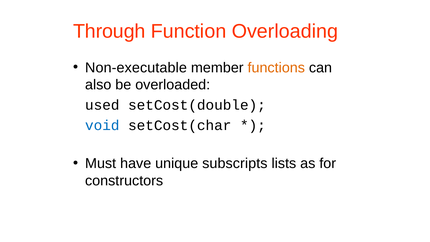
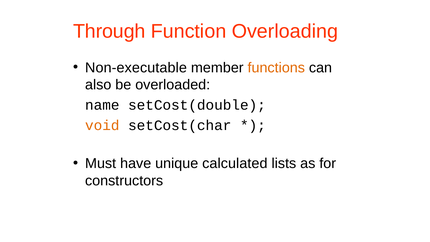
used: used -> name (102, 105)
void colour: blue -> orange (102, 126)
subscripts: subscripts -> calculated (235, 163)
